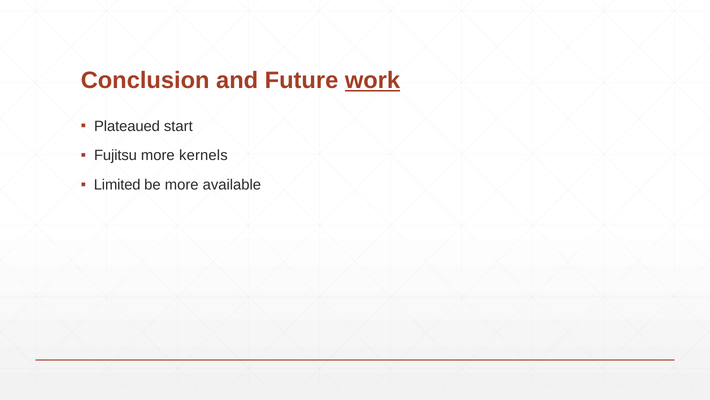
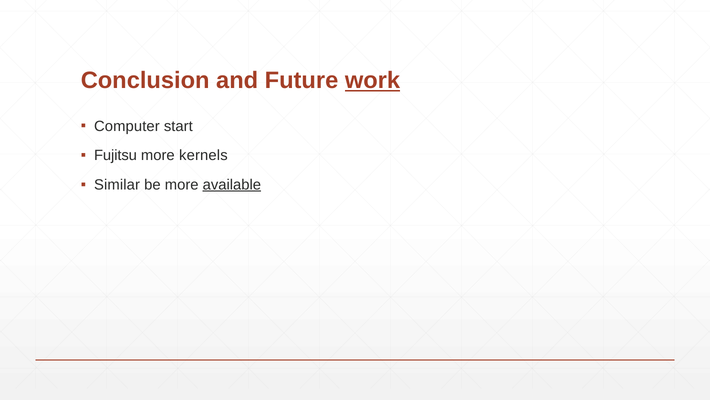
Plateaued: Plateaued -> Computer (127, 126)
Limited: Limited -> Similar (117, 185)
available underline: none -> present (232, 185)
